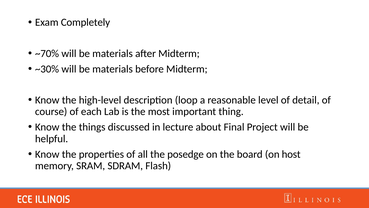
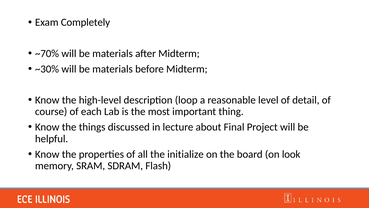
posedge: posedge -> initialize (185, 154)
host: host -> look (291, 154)
